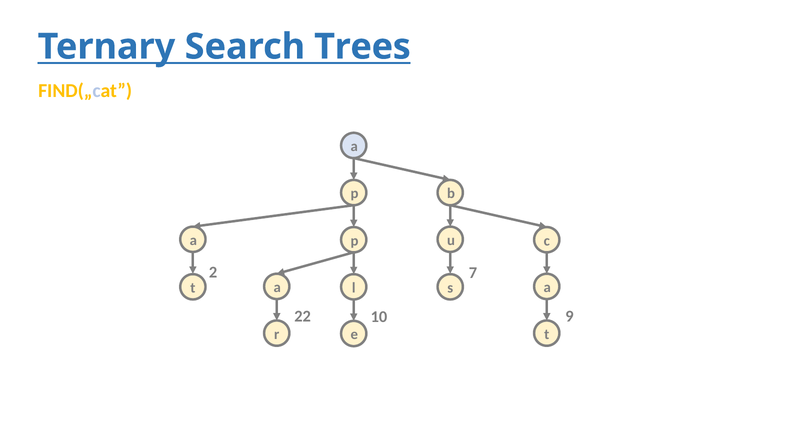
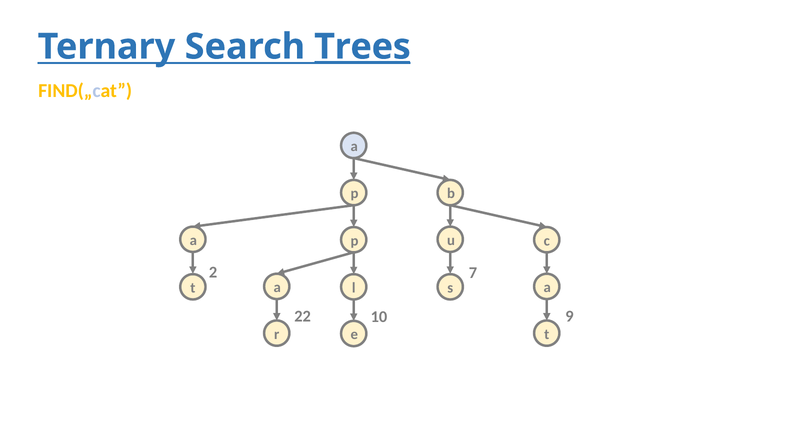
Trees underline: none -> present (362, 47)
